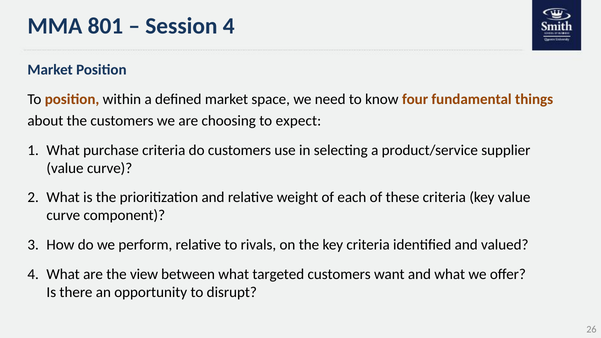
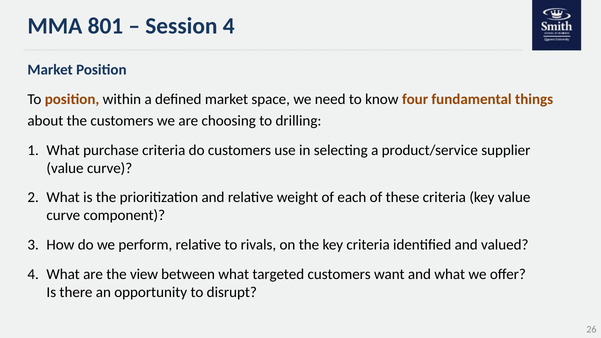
expect: expect -> drilling (299, 121)
